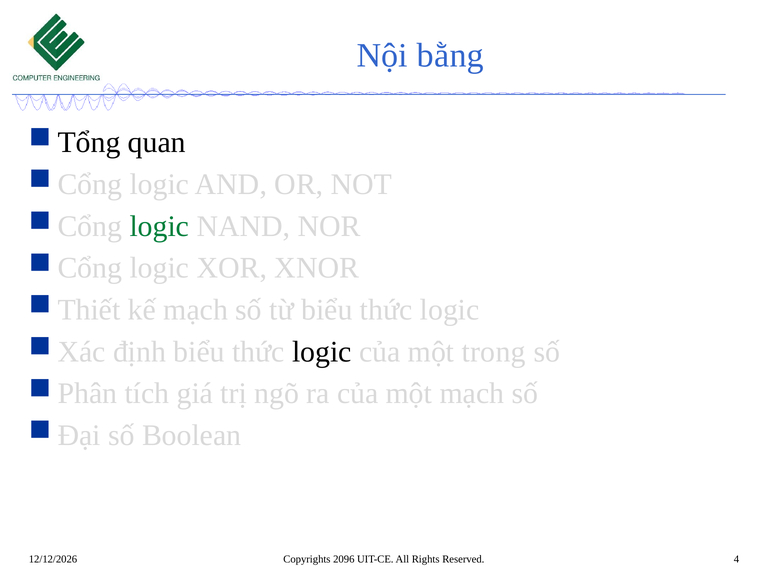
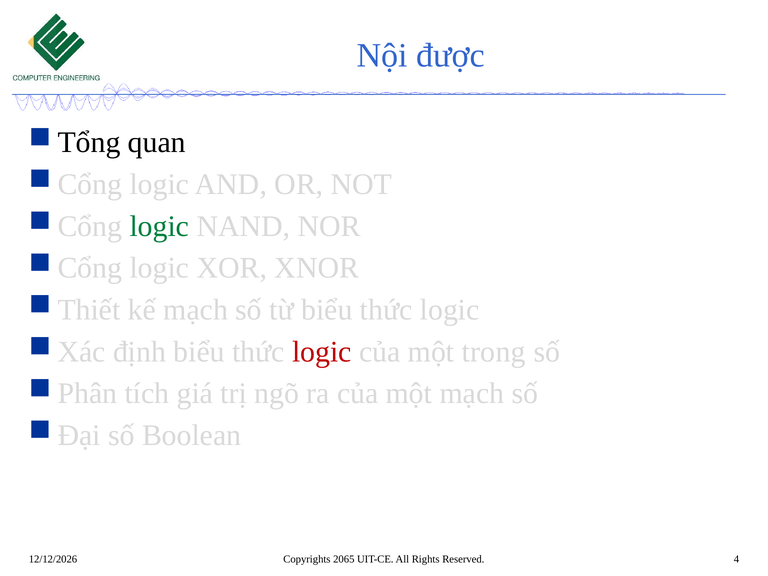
bằng: bằng -> được (451, 56)
logic colour: black -> red (322, 352)
2096: 2096 -> 2065 (344, 559)
